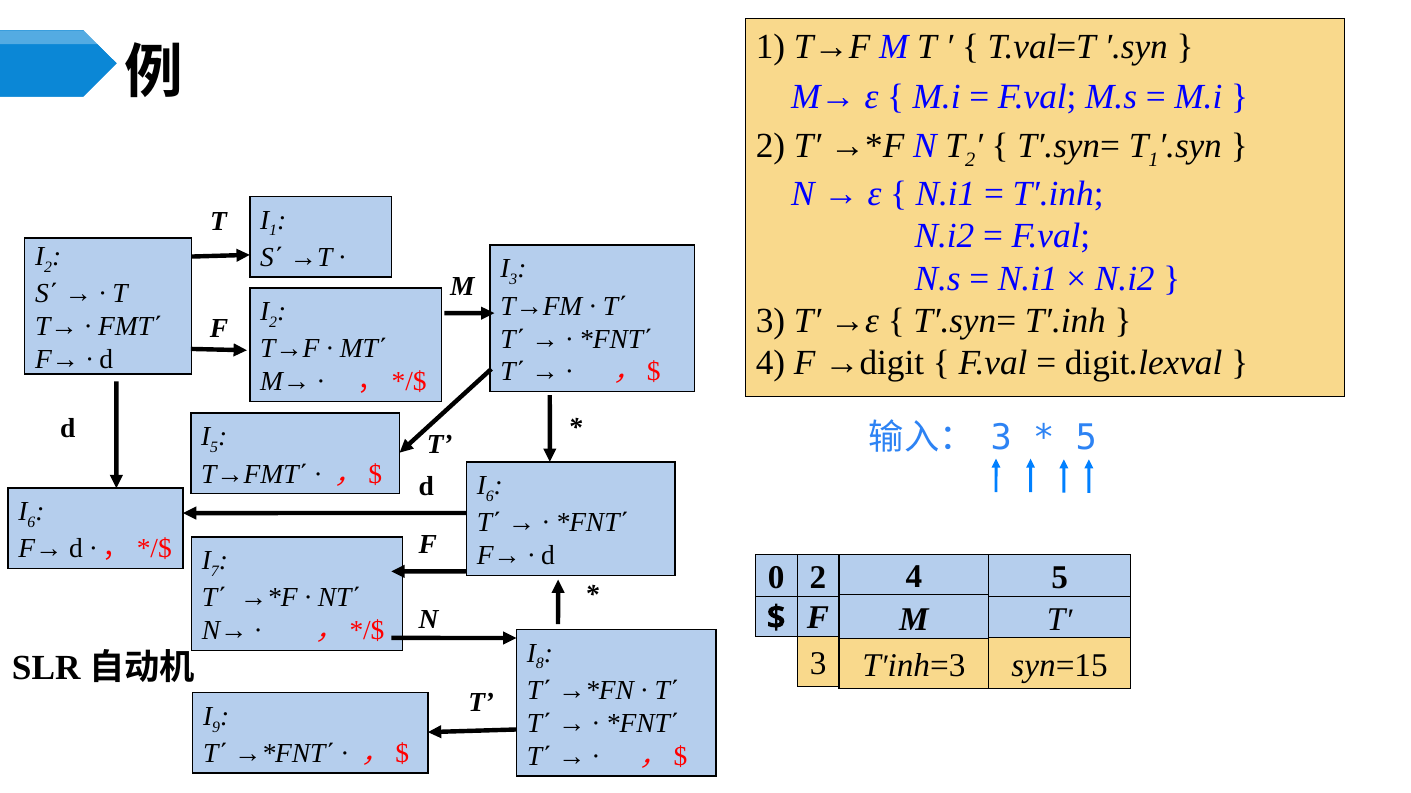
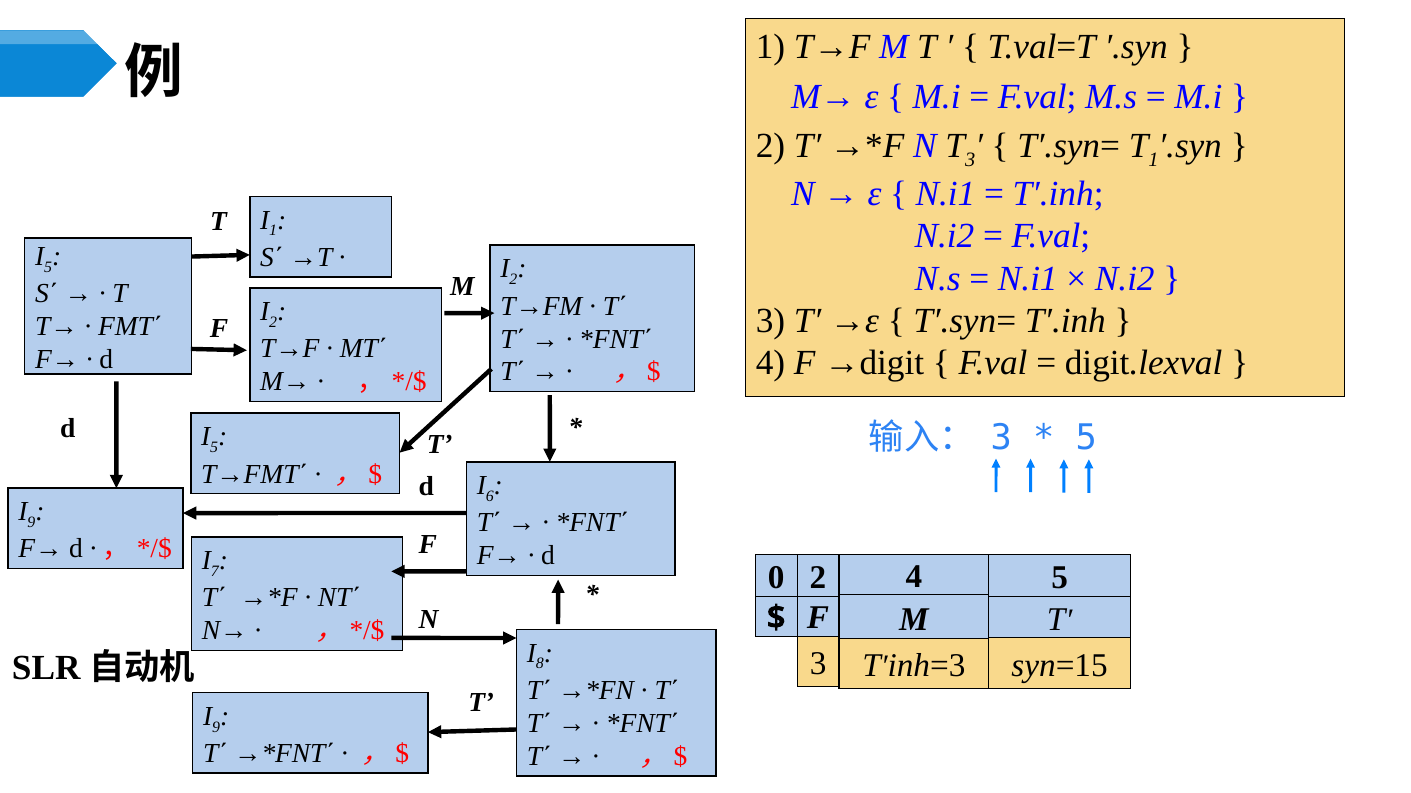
T 2: 2 -> 3 (970, 160)
2: 2 -> 5 (48, 267)
3: 3 -> 2 (513, 280)
6: 6 -> 9 (31, 523)
